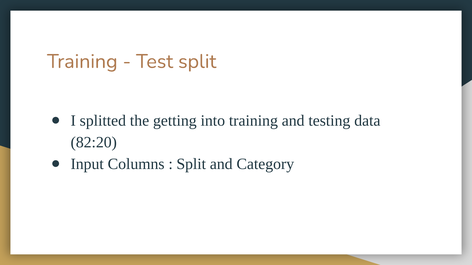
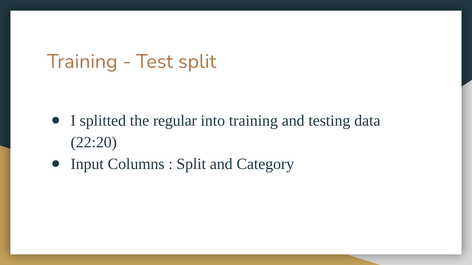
getting: getting -> regular (175, 121)
82:20: 82:20 -> 22:20 (94, 143)
